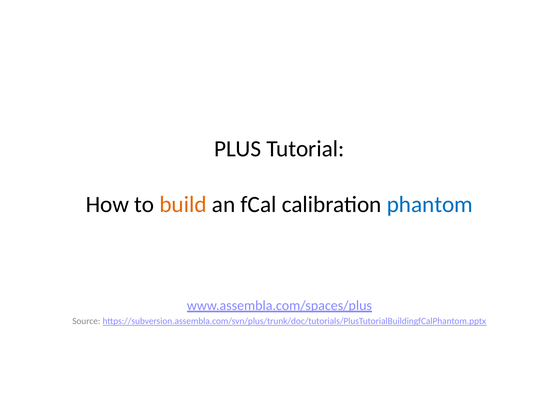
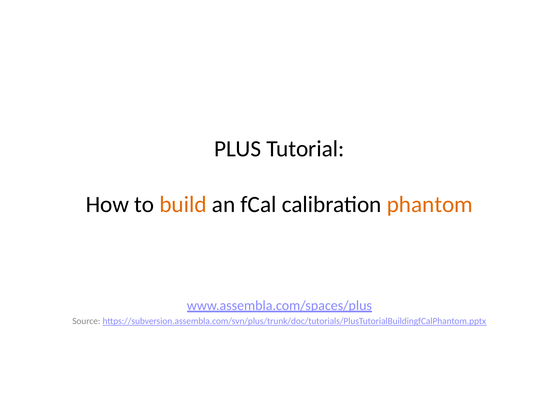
phantom colour: blue -> orange (430, 205)
